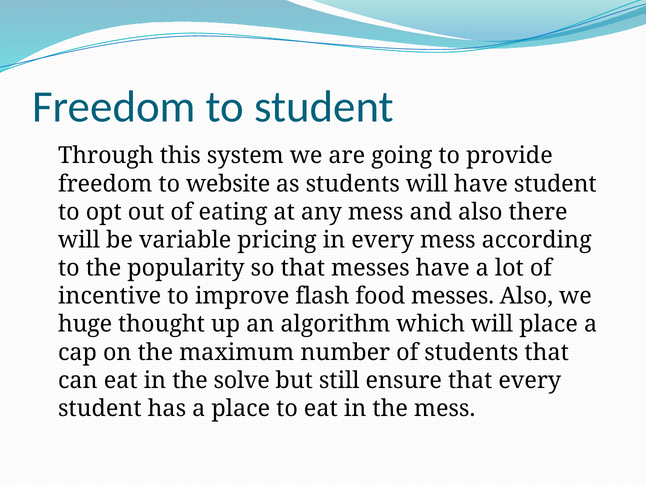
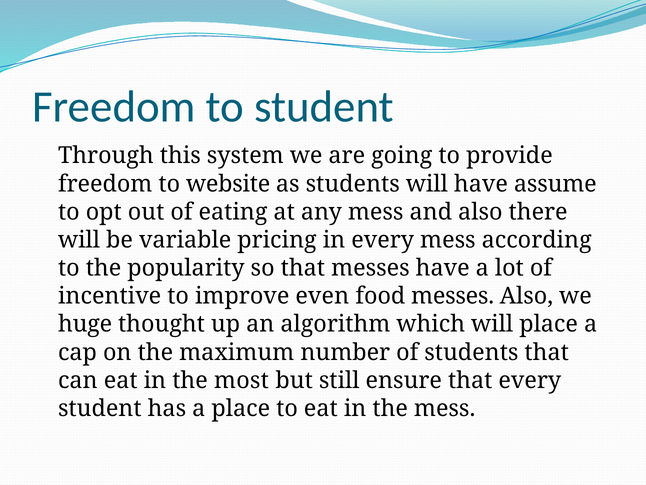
have student: student -> assume (555, 184)
flash: flash -> even (322, 296)
solve: solve -> most (241, 380)
